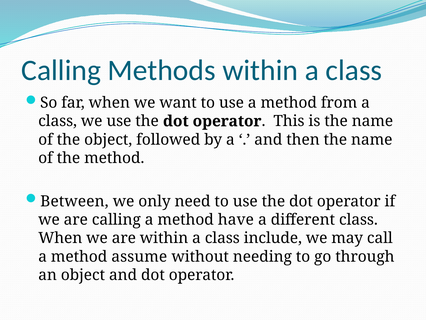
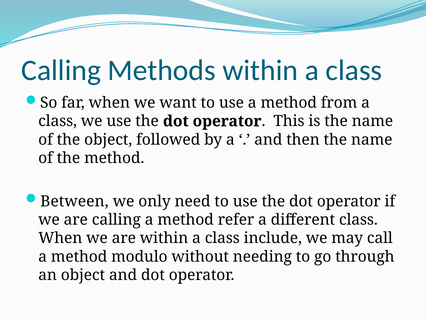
have: have -> refer (236, 219)
assume: assume -> modulo (139, 256)
